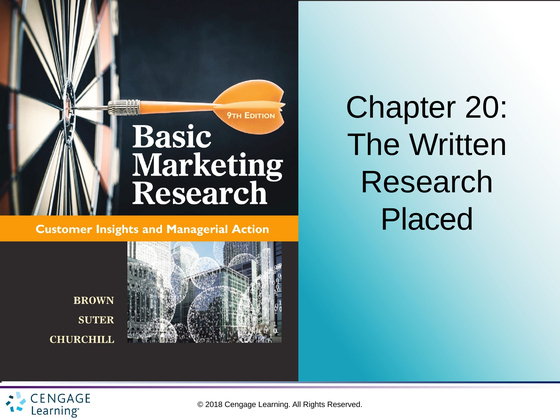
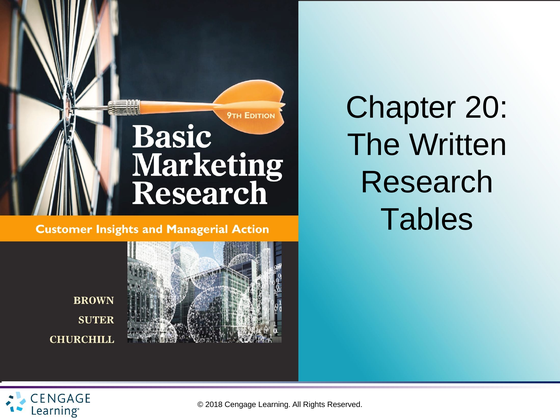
Placed: Placed -> Tables (427, 220)
